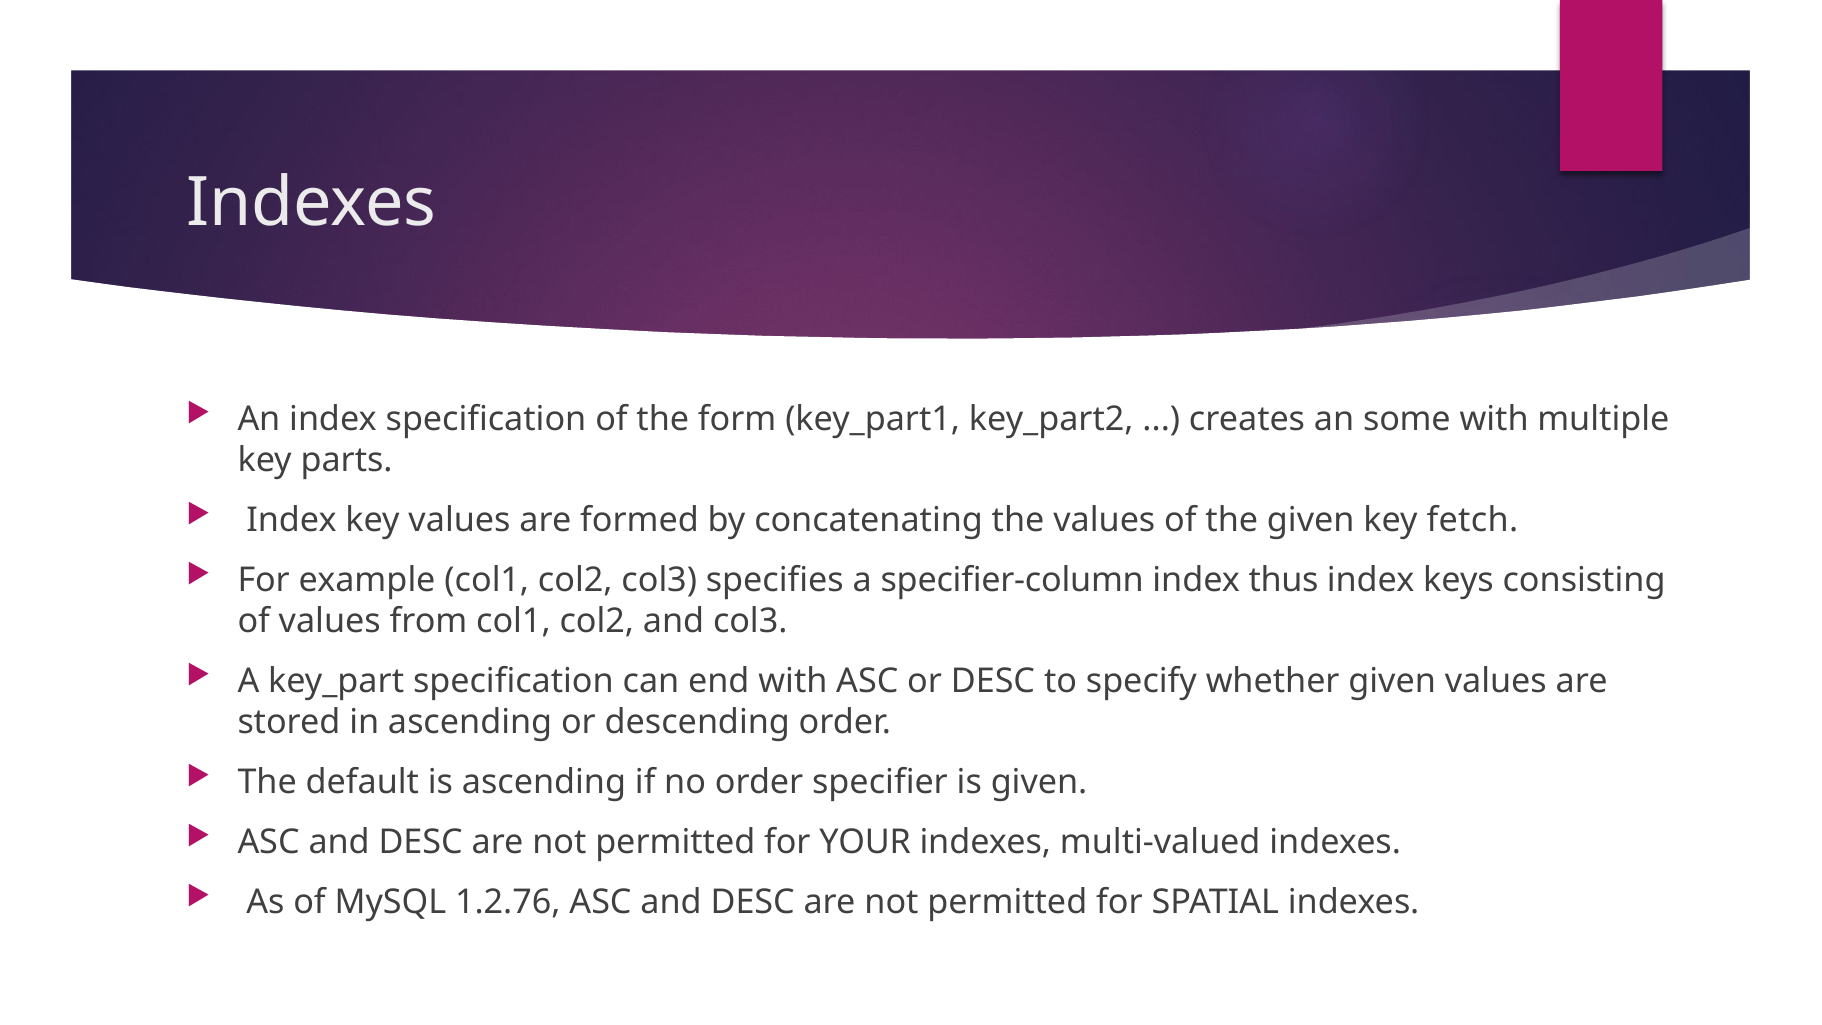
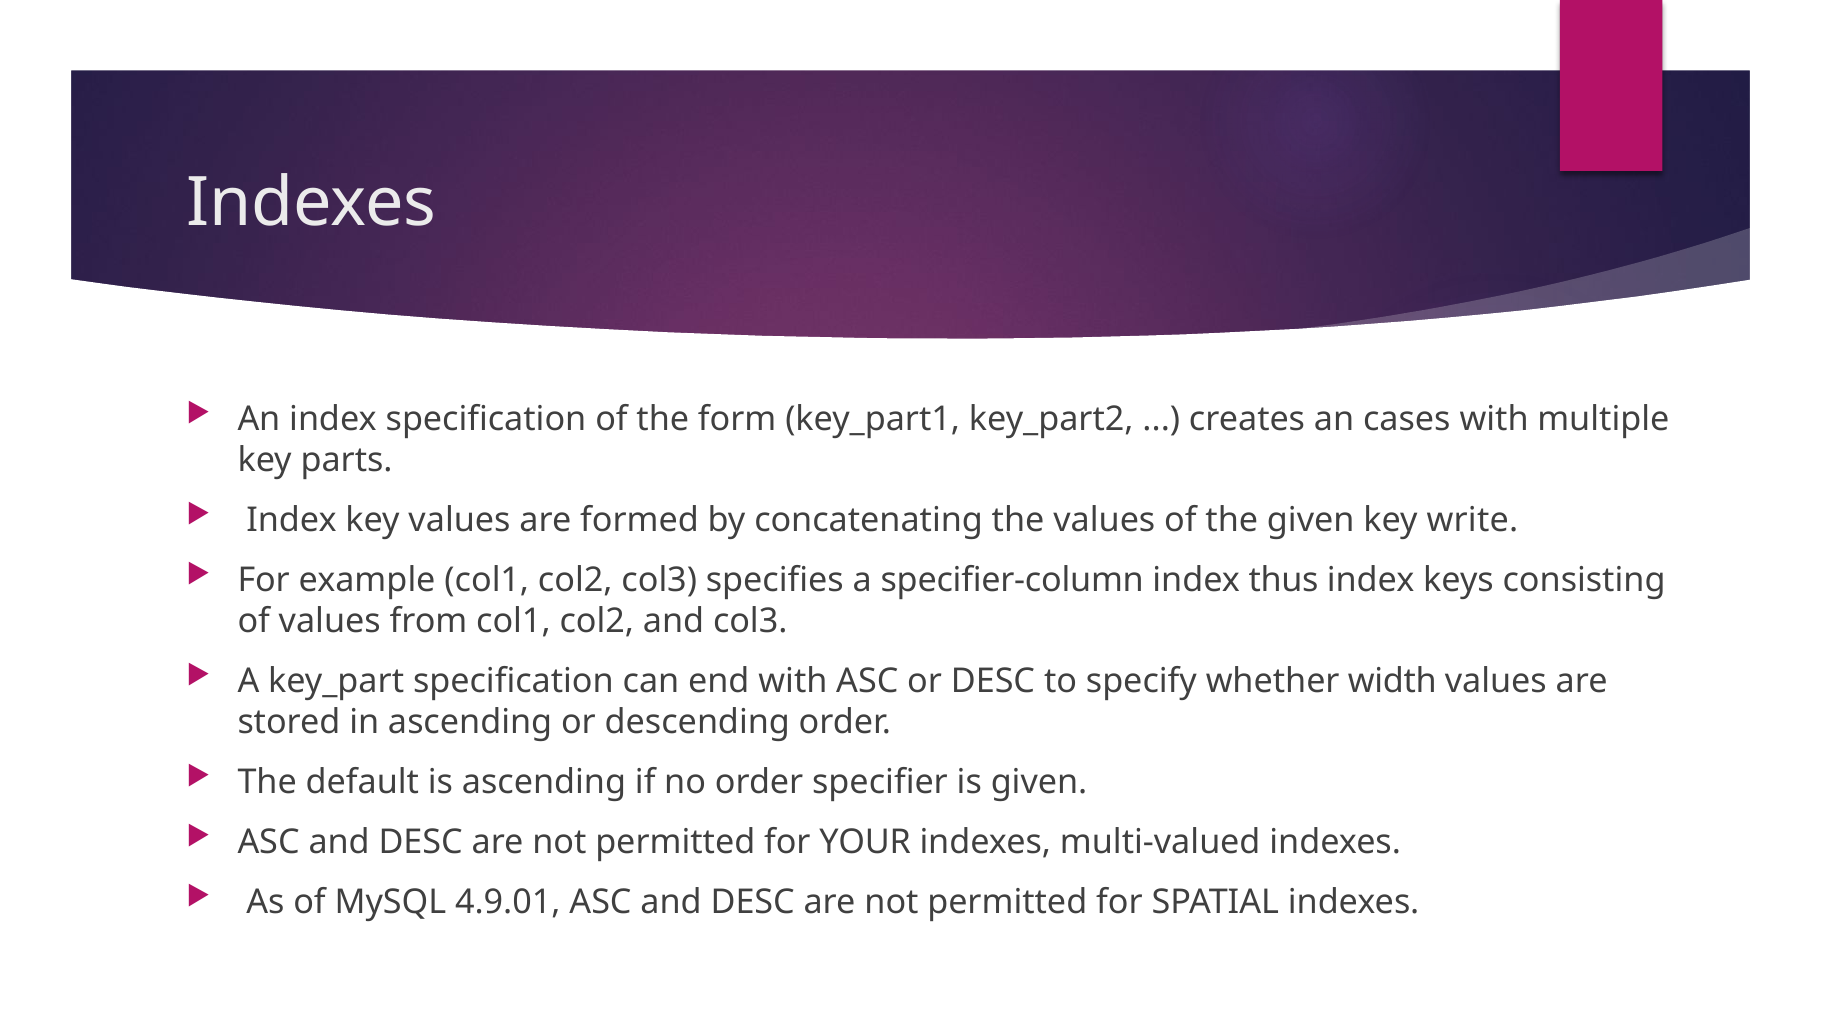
some: some -> cases (1407, 419)
fetch: fetch -> write (1472, 520)
whether given: given -> width (1392, 681)
1.2.76: 1.2.76 -> 4.9.01 (508, 902)
